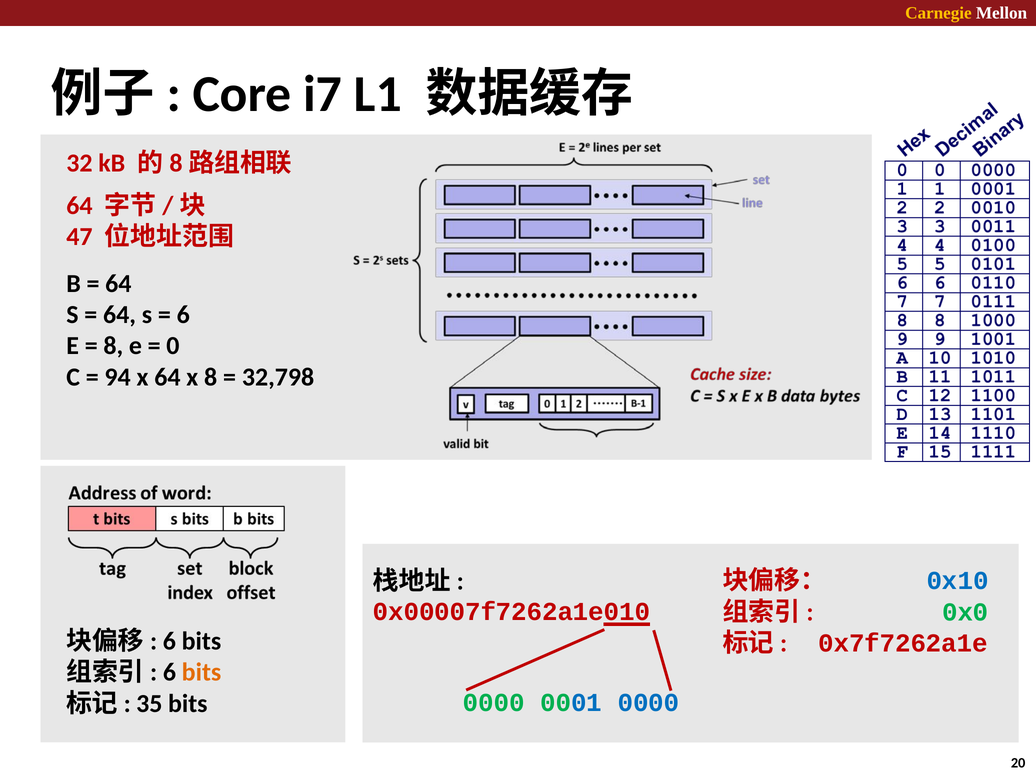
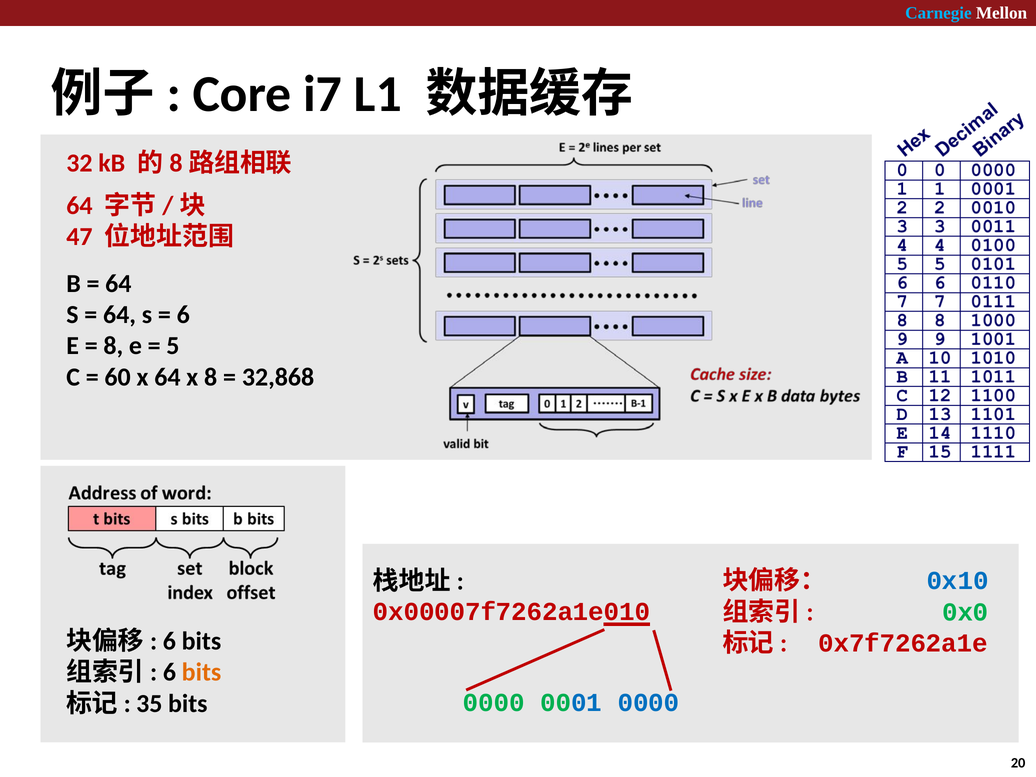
Carnegie colour: yellow -> light blue (938, 13)
0: 0 -> 5 (173, 346)
94: 94 -> 60 (118, 377)
32,798: 32,798 -> 32,868 (278, 377)
